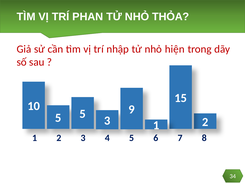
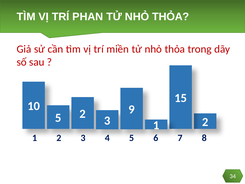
nhập: nhập -> miền (118, 49)
hiện: hiện -> thỏa (175, 49)
5 5: 5 -> 2 (83, 114)
